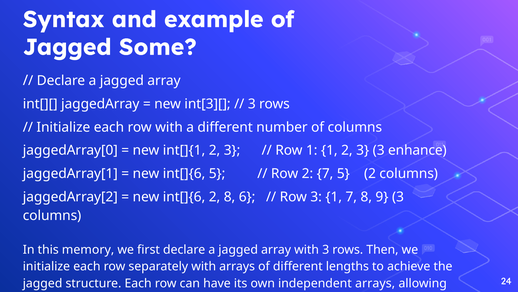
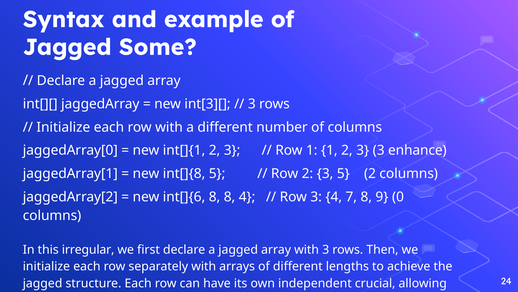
int[]{6: int[]{6 -> int[]{8 (184, 173)
Row 2 7: 7 -> 3 (325, 173)
int[]{6 2: 2 -> 8 (214, 196)
8 6: 6 -> 4 (247, 196)
3 1: 1 -> 4 (334, 196)
9 3: 3 -> 0 (398, 196)
this memory: memory -> irregular (88, 249)
independent arrays: arrays -> crucial (375, 283)
